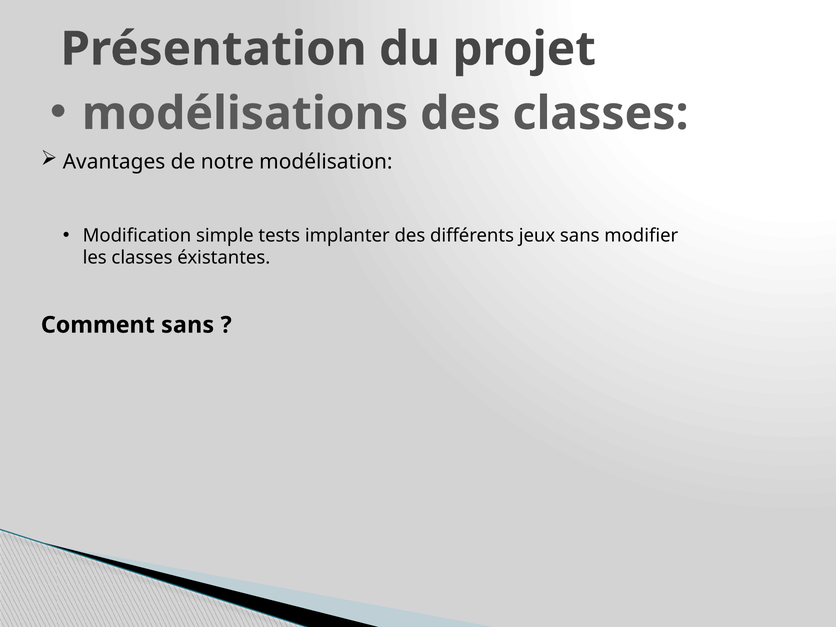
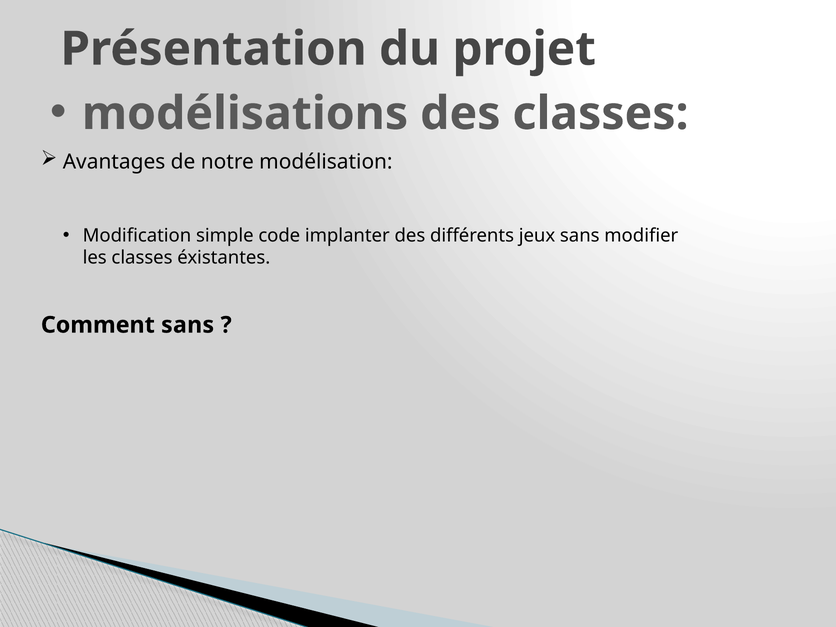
tests: tests -> code (279, 235)
